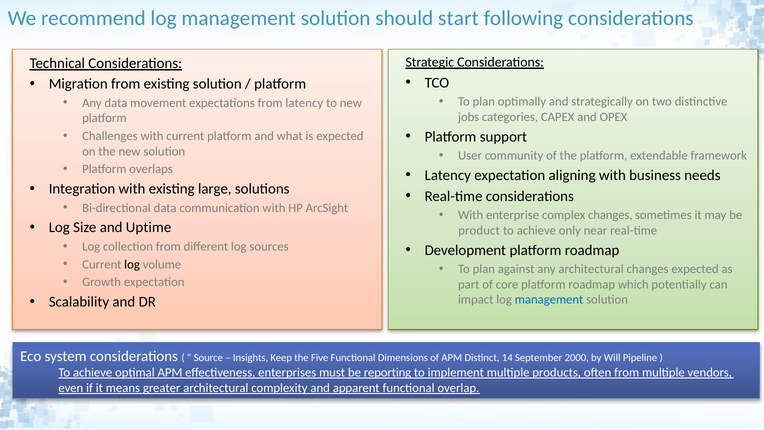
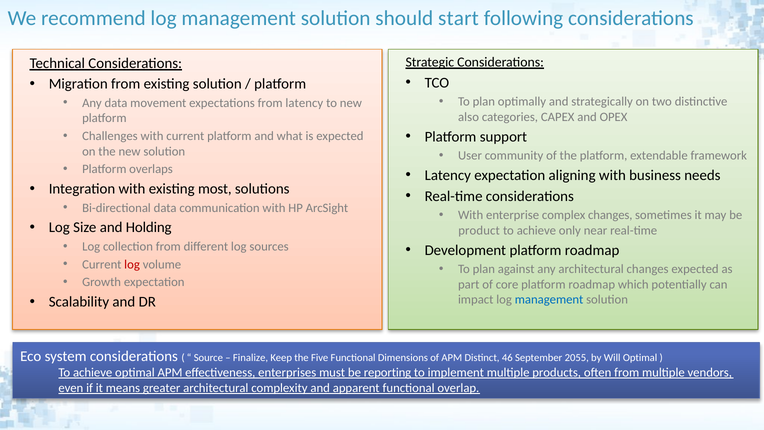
jobs: jobs -> also (469, 117)
large: large -> most (215, 189)
Uptime: Uptime -> Holding (149, 227)
log colour: black -> red (132, 264)
Insights: Insights -> Finalize (251, 357)
14: 14 -> 46 (507, 357)
2000: 2000 -> 2055 (577, 357)
Will Pipeline: Pipeline -> Optimal (640, 357)
